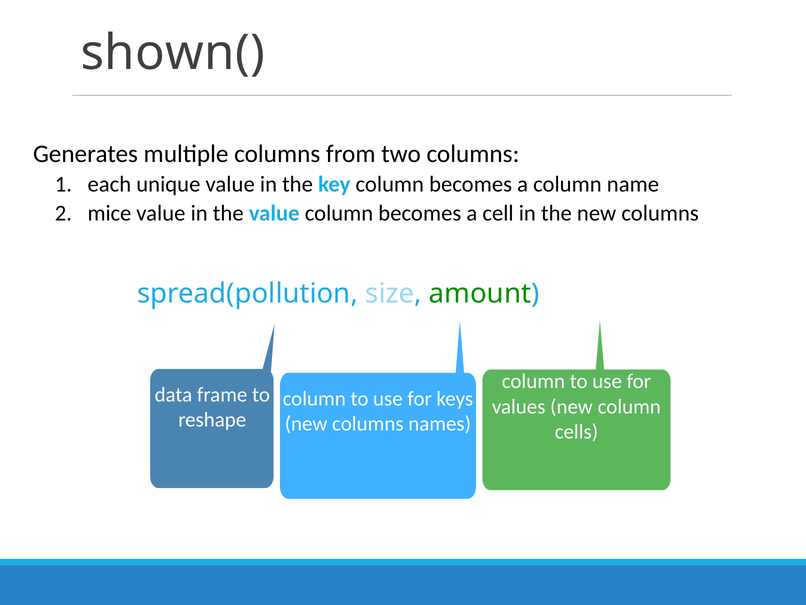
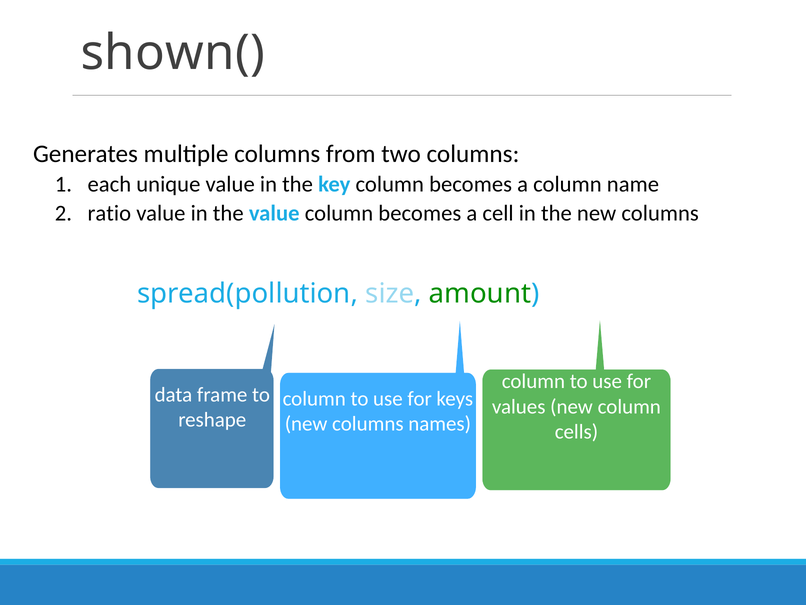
mice: mice -> ratio (109, 213)
